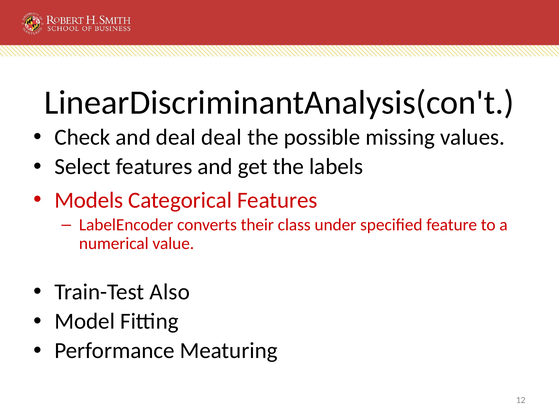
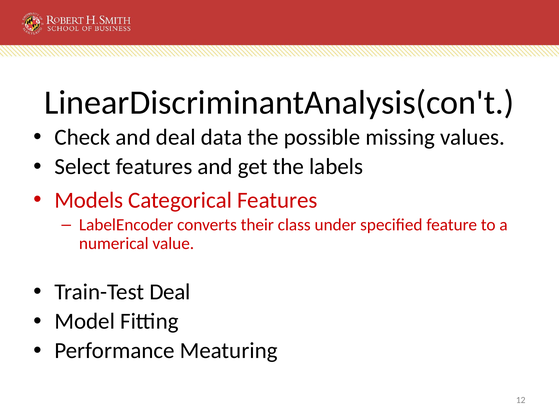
deal deal: deal -> data (222, 137)
Train-Test Also: Also -> Deal (170, 292)
